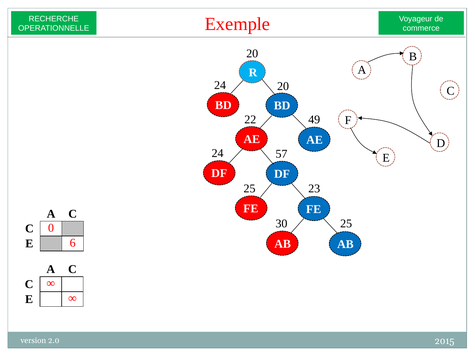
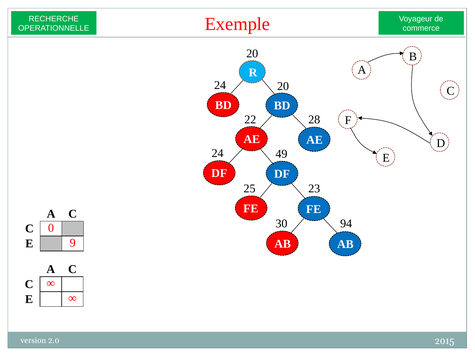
49: 49 -> 28 (314, 120)
57: 57 -> 49 (281, 154)
30 25: 25 -> 94 (346, 224)
6: 6 -> 9 (73, 243)
